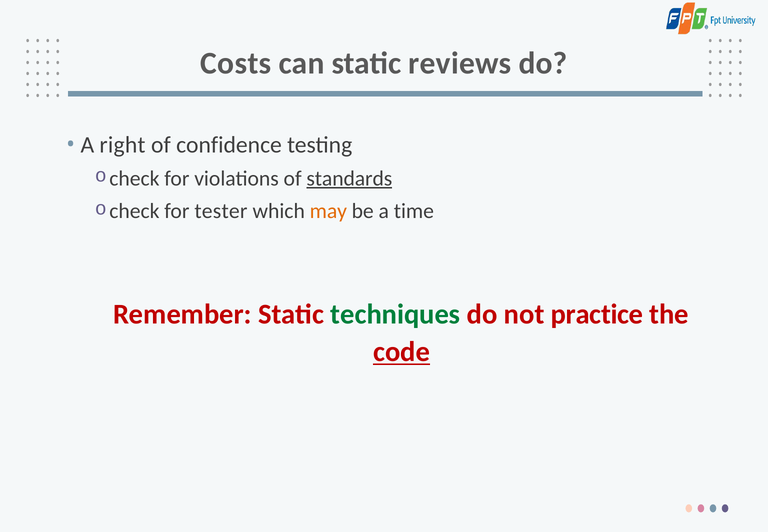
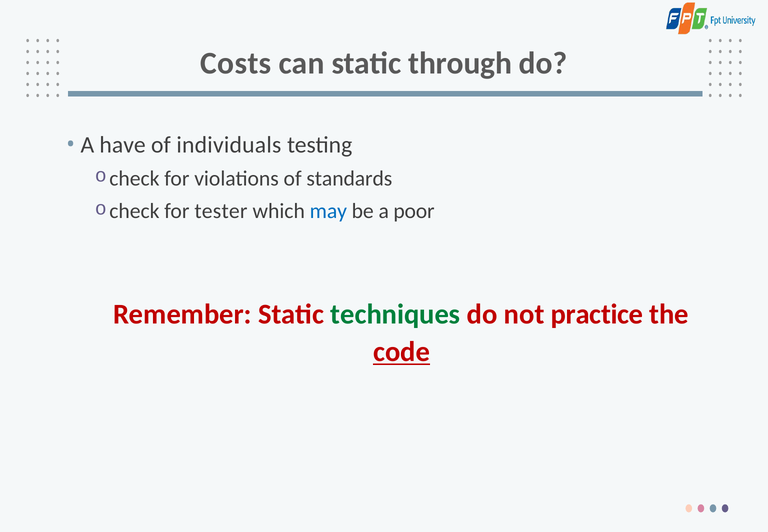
reviews: reviews -> through (460, 63)
right: right -> have (123, 145)
confidence: confidence -> individuals (229, 145)
standards underline: present -> none (349, 178)
may colour: orange -> blue (328, 211)
time: time -> poor (414, 211)
